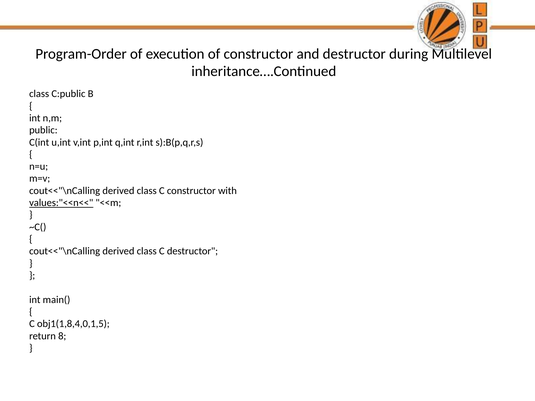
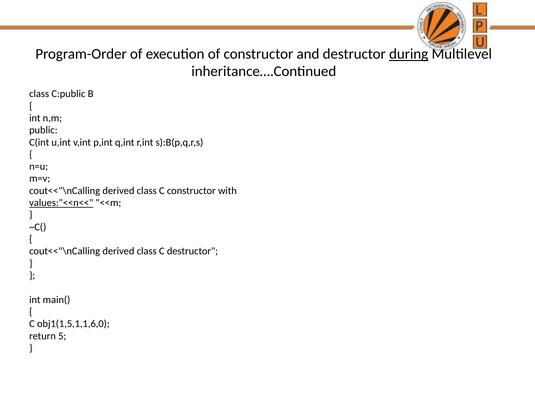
during underline: none -> present (409, 54)
obj1(1,8,4,0,1,5: obj1(1,8,4,0,1,5 -> obj1(1,5,1,1,6,0 (73, 324)
8: 8 -> 5 (62, 336)
